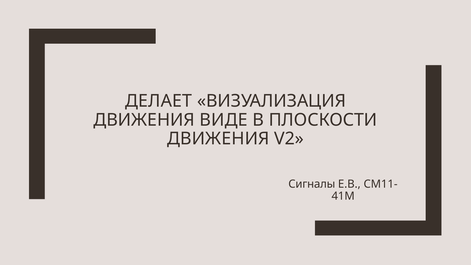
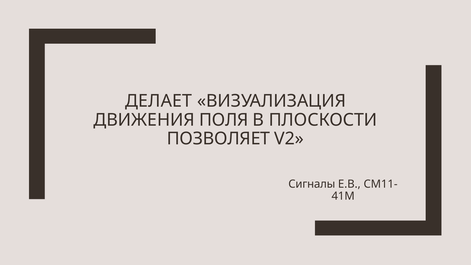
ВИДЕ: ВИДЕ -> ПОЛЯ (224, 120)
ДВИЖЕНИЯ: ДВИЖЕНИЯ -> ПОЗВОЛЯЕТ (218, 139)
